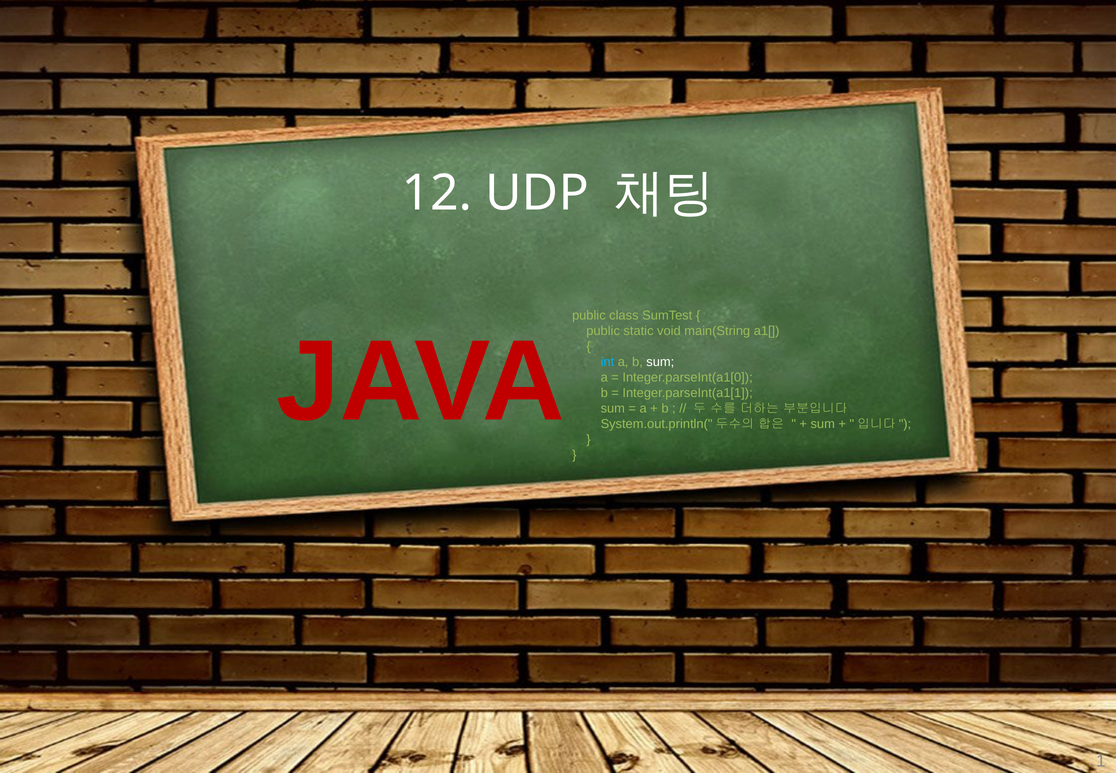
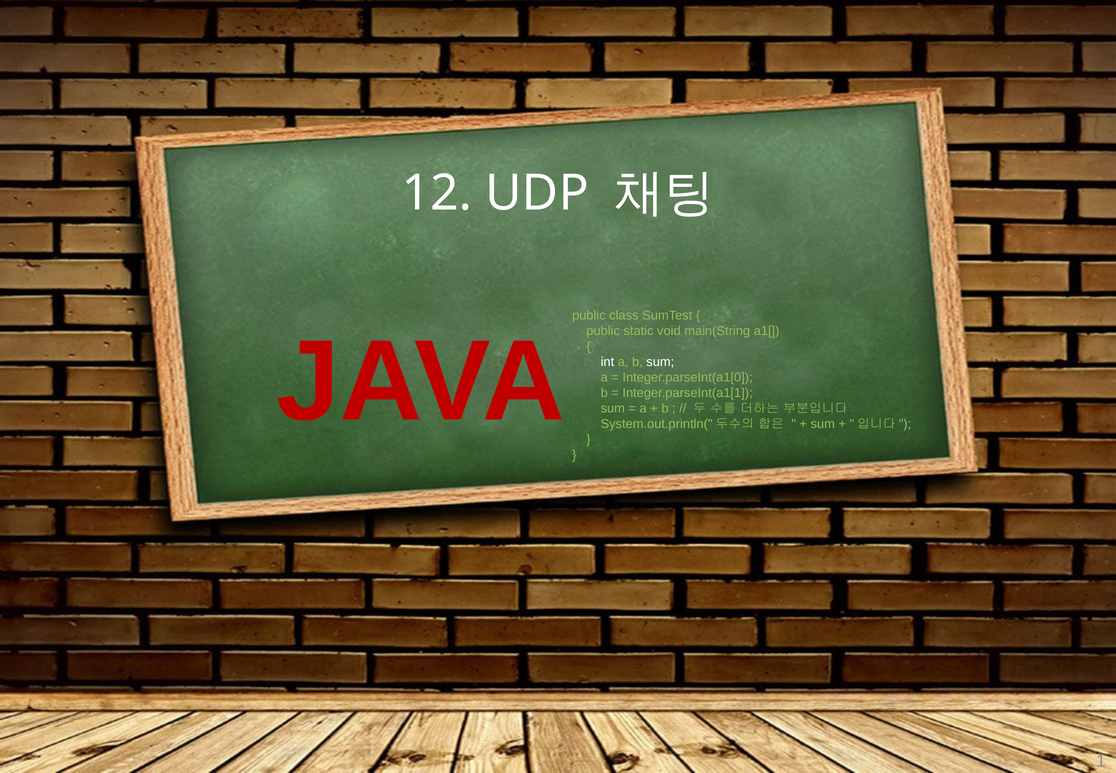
int colour: light blue -> white (607, 362)
